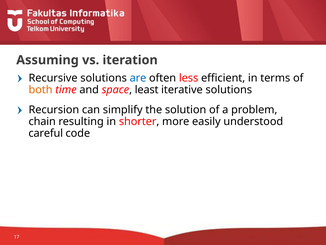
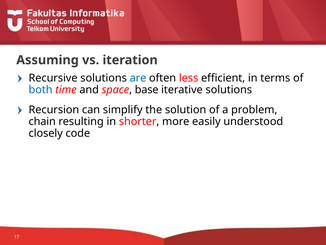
both colour: orange -> blue (41, 90)
least: least -> base (147, 90)
careful: careful -> closely (46, 133)
